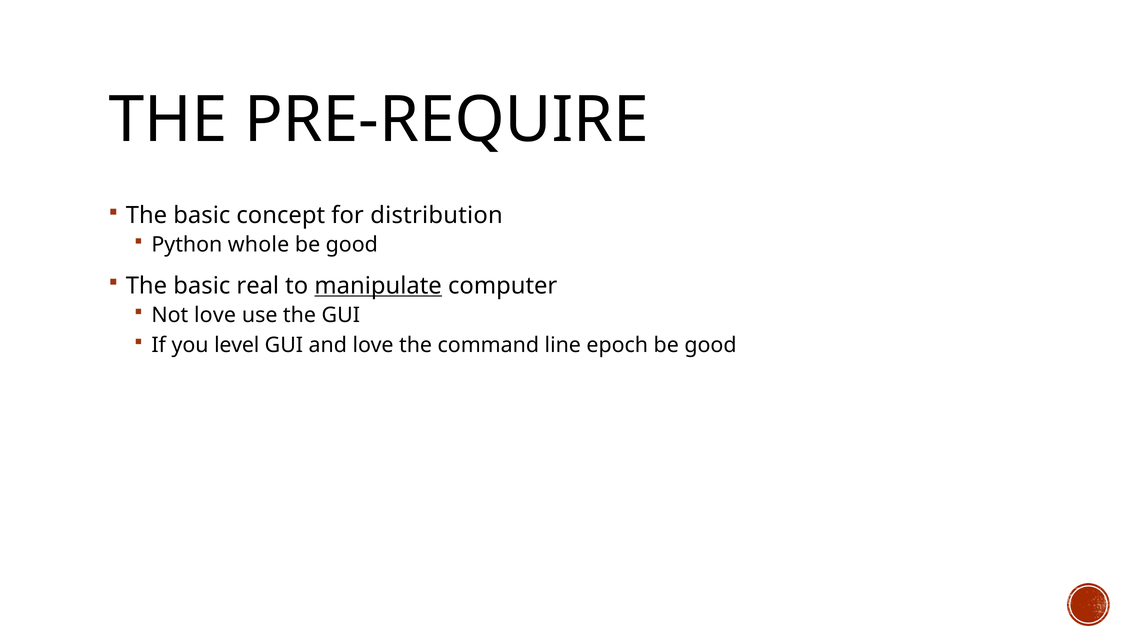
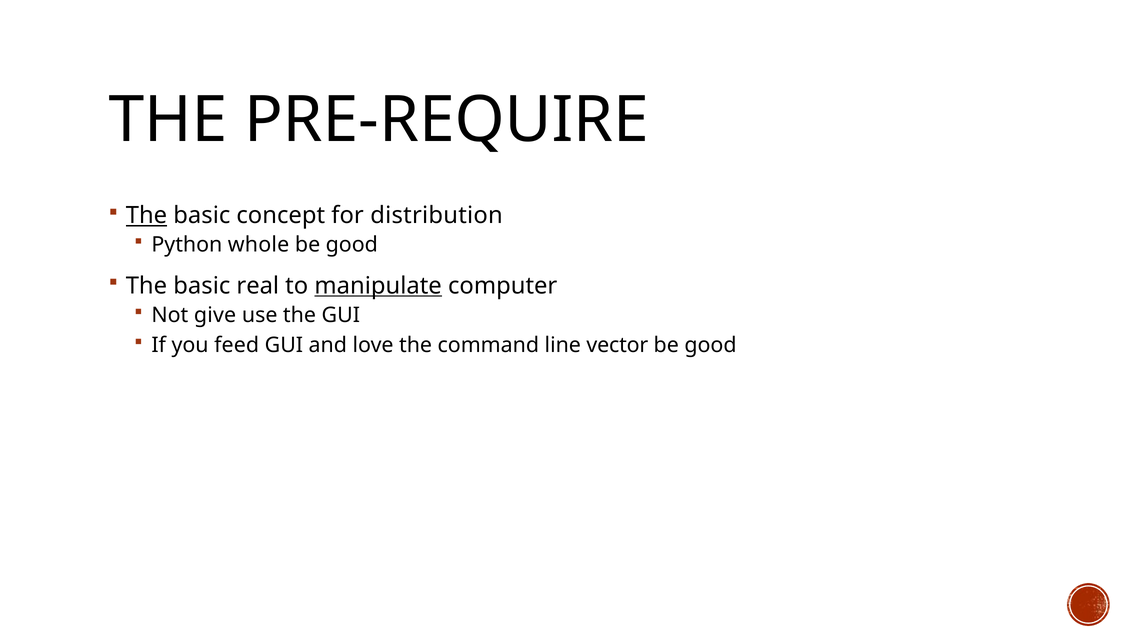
The underline: none -> present (146, 216)
Not love: love -> give (215, 315)
level: level -> feed (237, 345)
epoch: epoch -> vector (617, 345)
